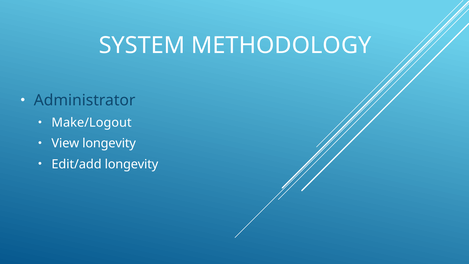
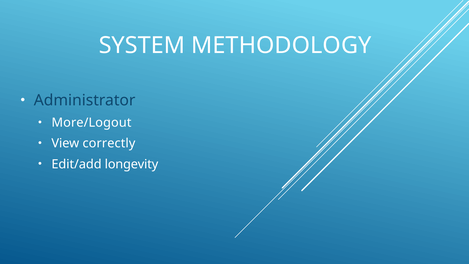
Make/Logout: Make/Logout -> More/Logout (92, 123)
View longevity: longevity -> correctly (109, 143)
